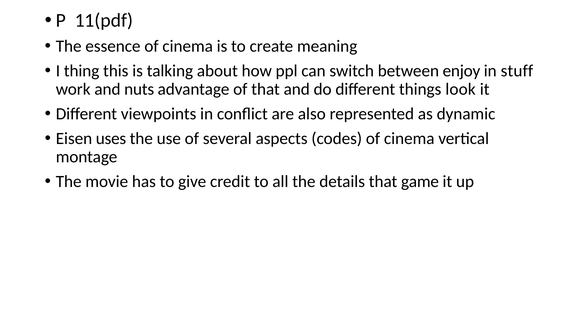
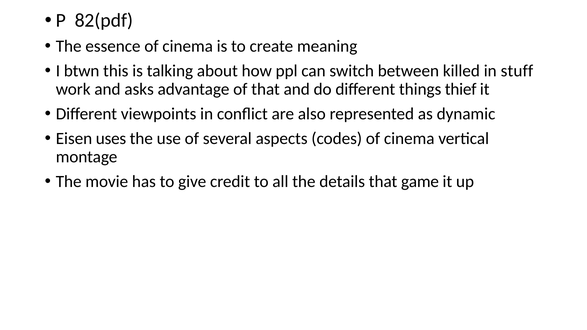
11(pdf: 11(pdf -> 82(pdf (104, 20)
thing: thing -> btwn (82, 71)
enjoy: enjoy -> killed (461, 71)
nuts: nuts -> asks (139, 89)
look: look -> thief (461, 89)
